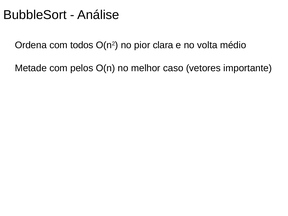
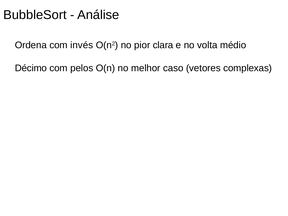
todos: todos -> invés (82, 45)
Metade: Metade -> Décimo (31, 68)
importante: importante -> complexas (248, 68)
